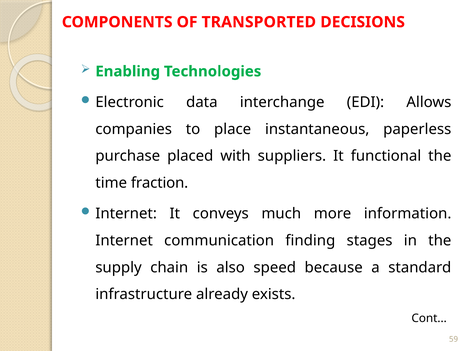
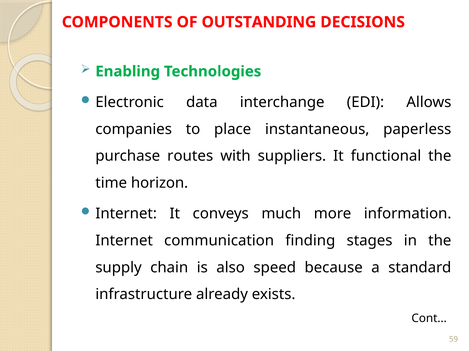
TRANSPORTED: TRANSPORTED -> OUTSTANDING (259, 22)
placed: placed -> routes (190, 156)
fraction: fraction -> horizon (160, 183)
